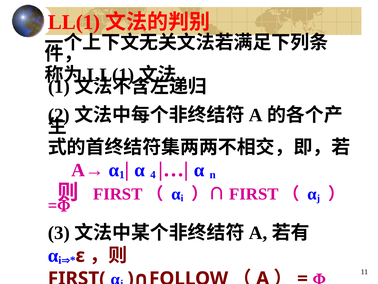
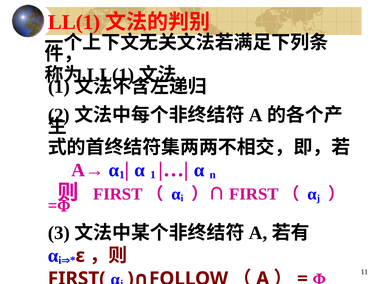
4: 4 -> 1 (153, 174)
